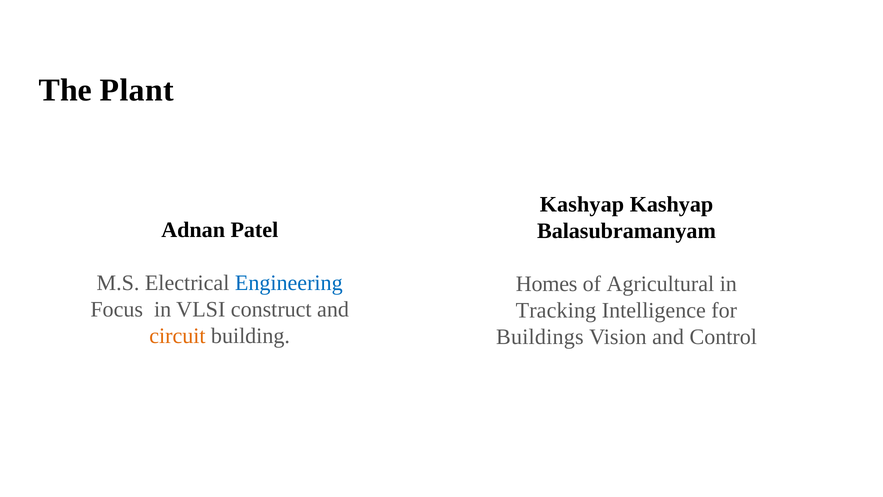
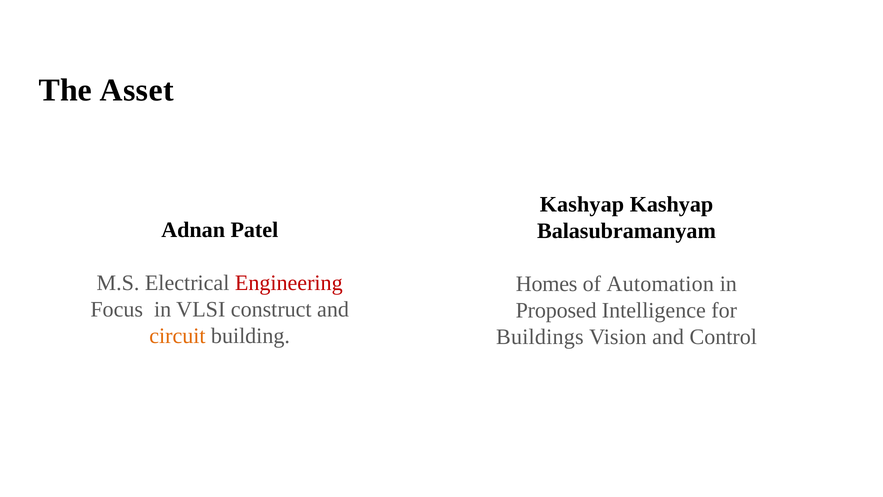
Plant: Plant -> Asset (137, 90)
Engineering colour: blue -> red (289, 283)
Agricultural: Agricultural -> Automation (660, 284)
Tracking: Tracking -> Proposed (556, 310)
